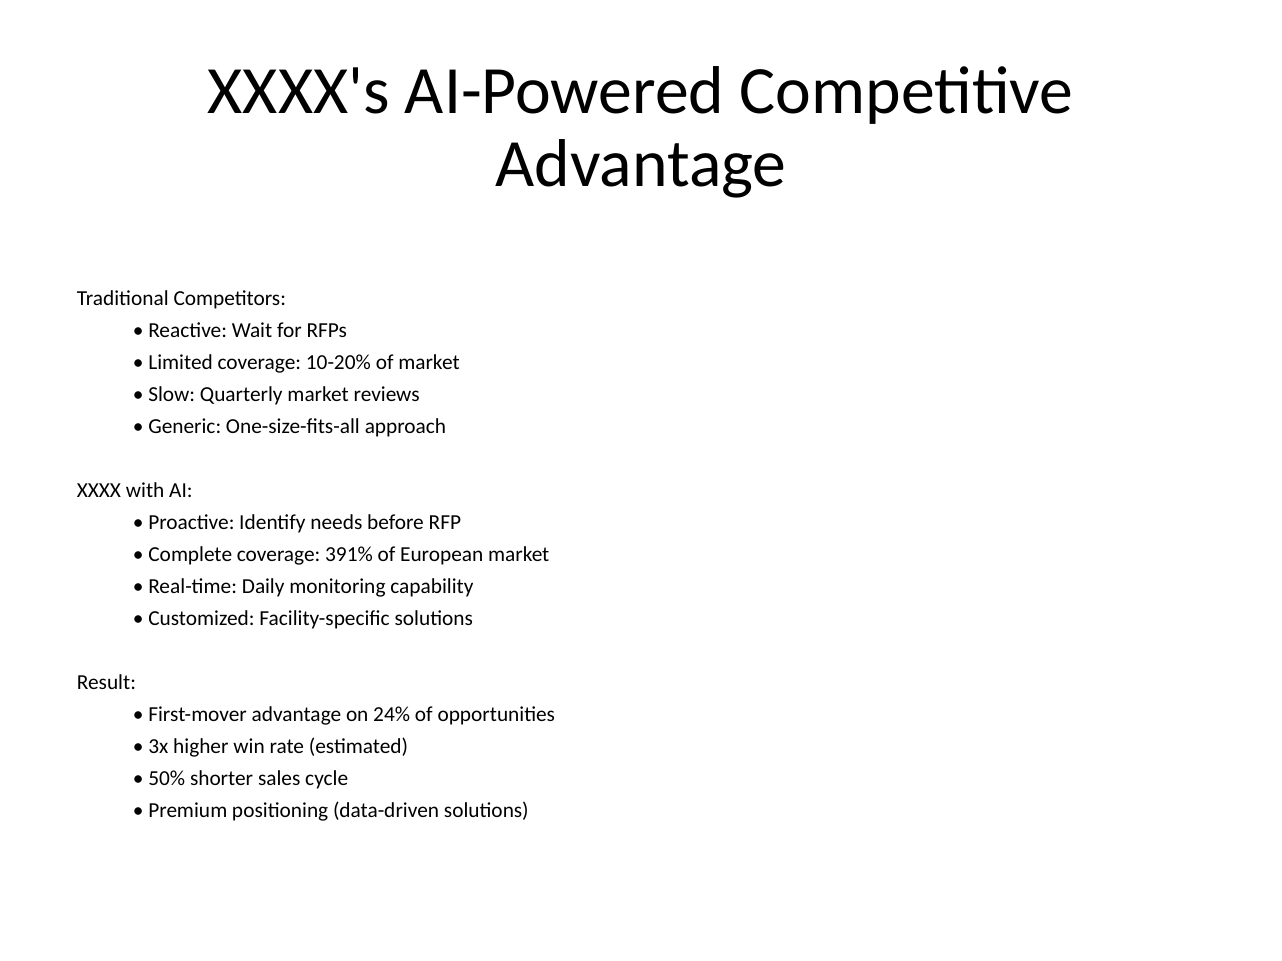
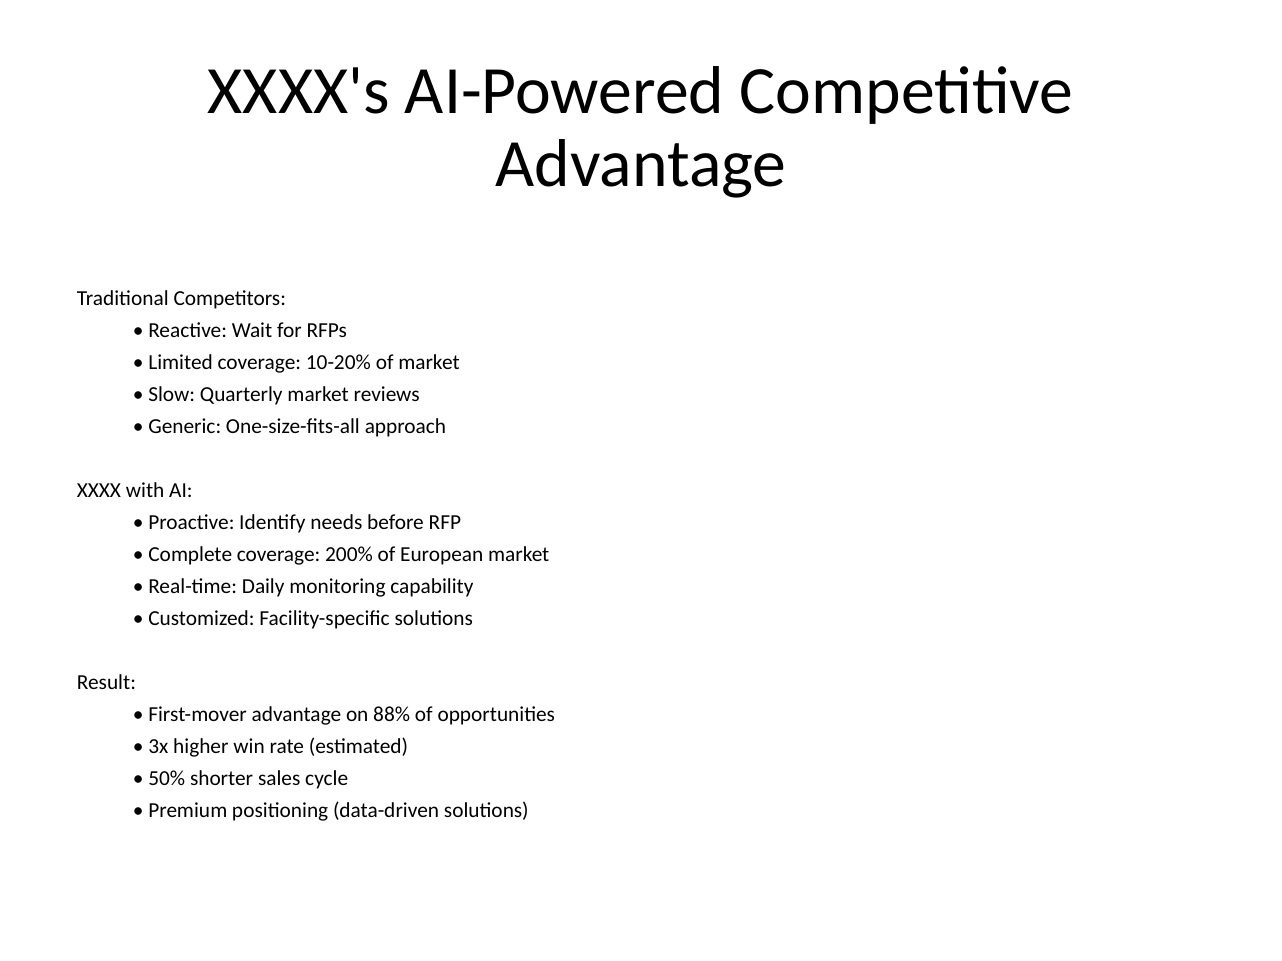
391%: 391% -> 200% (349, 555)
24%: 24% -> 88% (392, 715)
